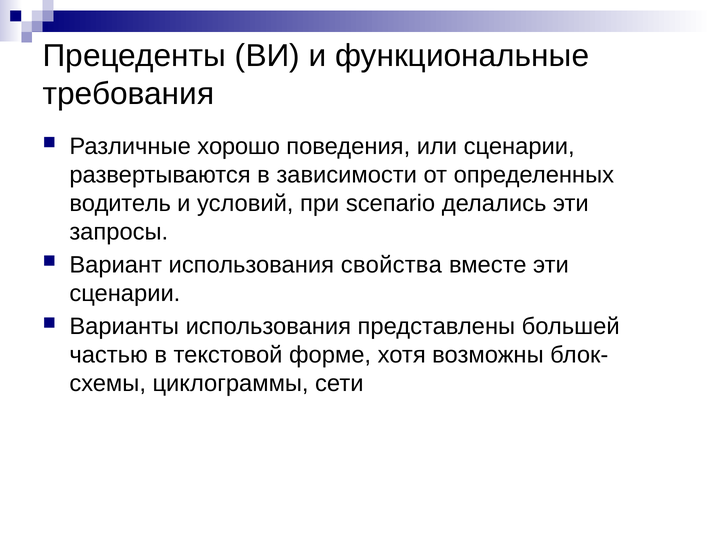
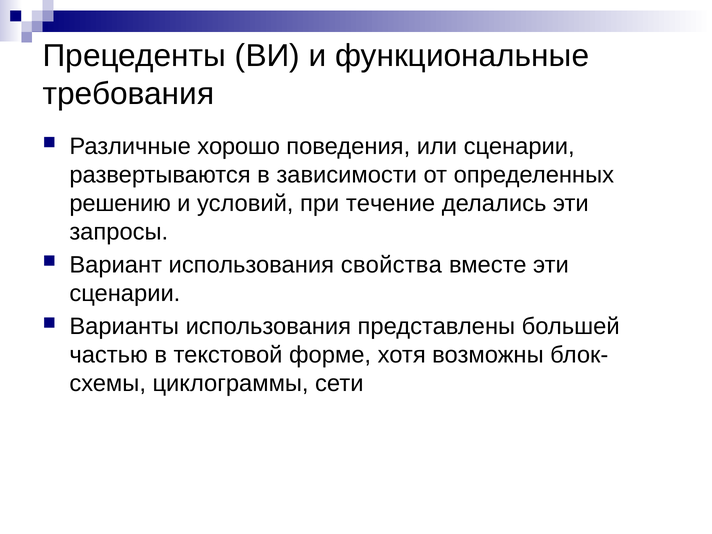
водитель: водитель -> решению (120, 203)
sceпario: sceпario -> течение (391, 203)
